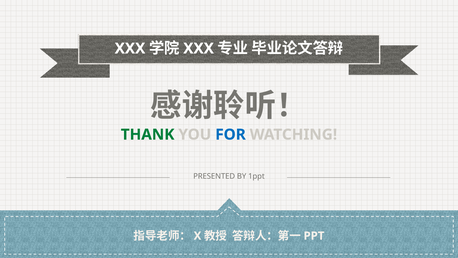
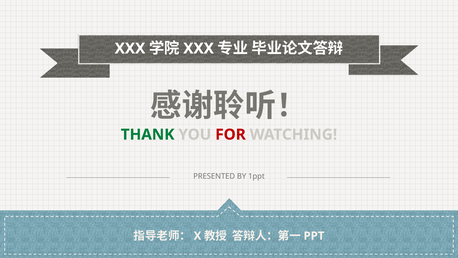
FOR colour: blue -> red (230, 134)
